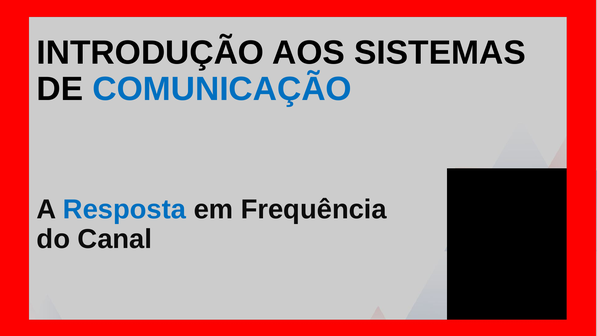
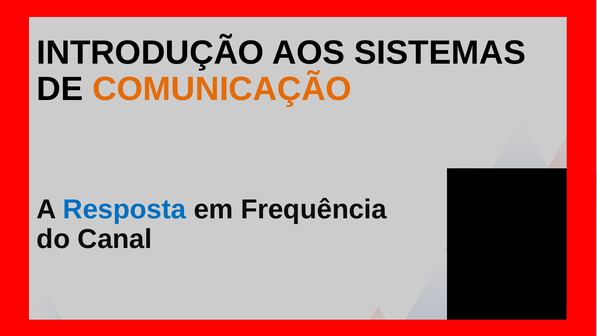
COMUNICAÇÃO colour: blue -> orange (222, 89)
